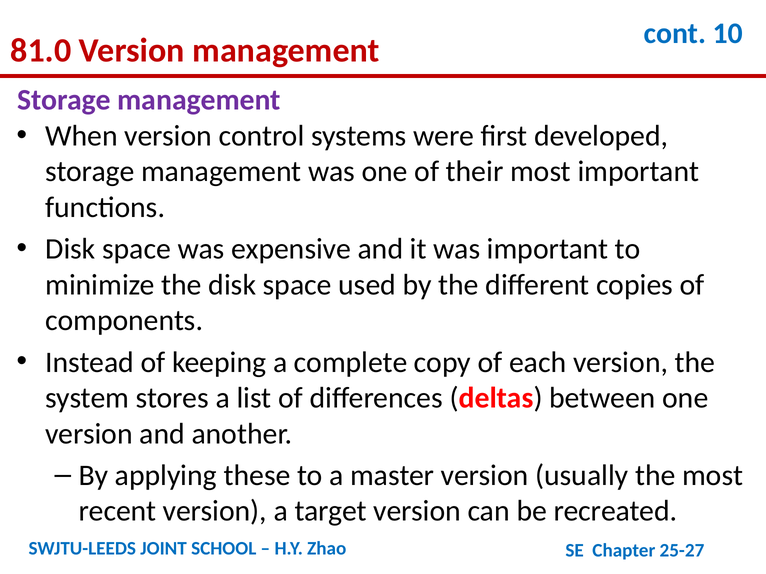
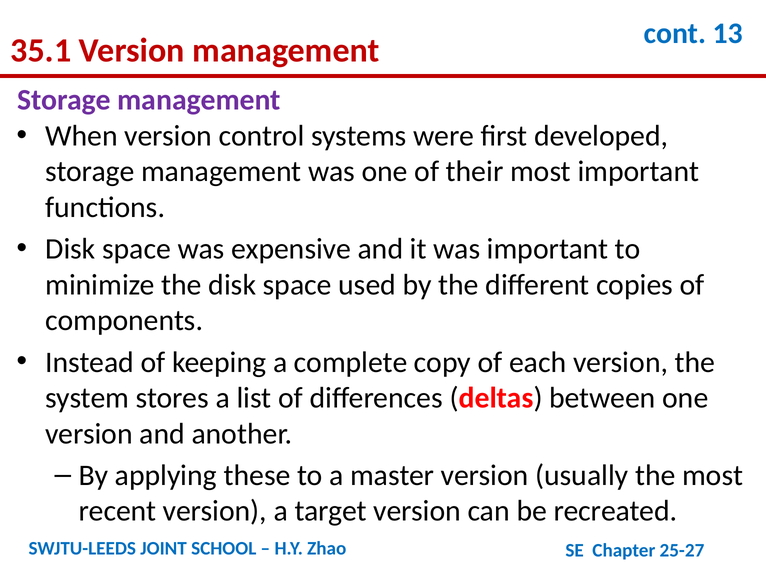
10: 10 -> 13 (728, 34)
81.0: 81.0 -> 35.1 (41, 51)
